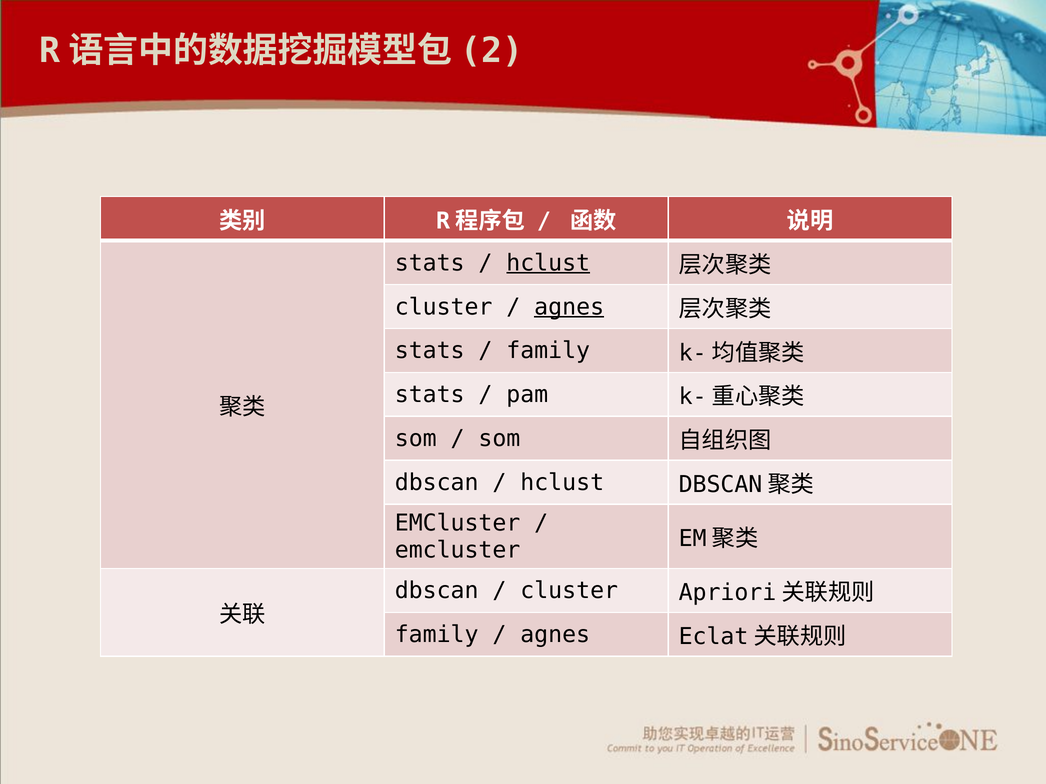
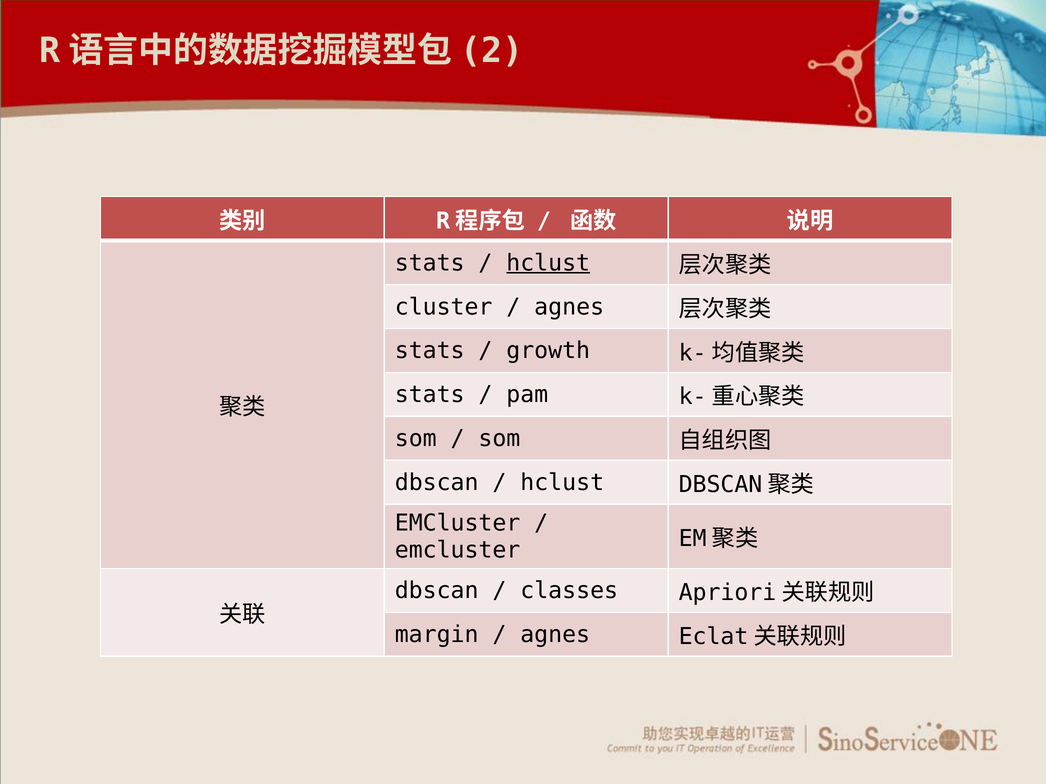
agnes underline: present -> none (569, 307)
family: family -> growth (548, 351)
cluster: cluster -> classes (569, 591)
family: family -> margin (437, 635)
